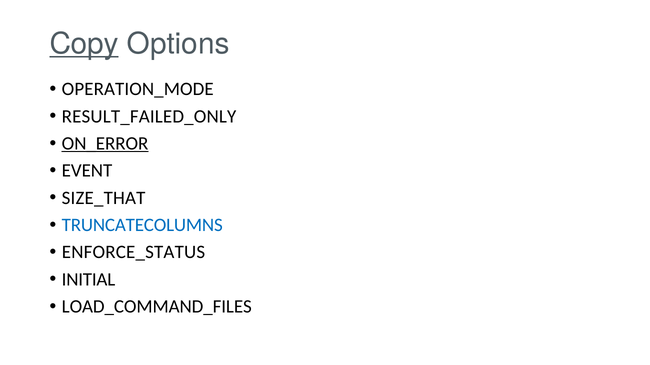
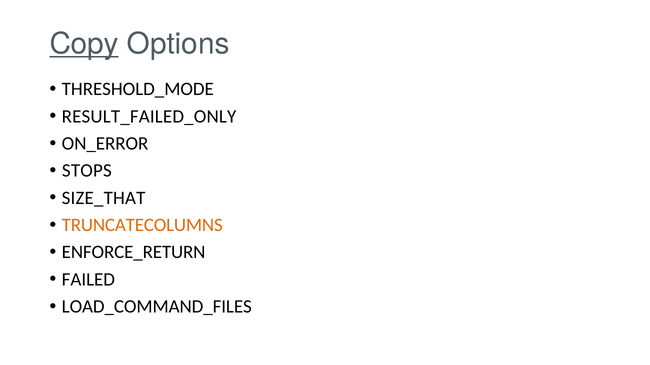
OPERATION_MODE: OPERATION_MODE -> THRESHOLD_MODE (138, 89)
ON_ERROR underline: present -> none (105, 144)
EVENT: EVENT -> STOPS (87, 171)
TRUNCATECOLUMNS colour: blue -> orange (142, 225)
ENFORCE_STATUS: ENFORCE_STATUS -> ENFORCE_RETURN (134, 253)
INITIAL: INITIAL -> FAILED (88, 280)
